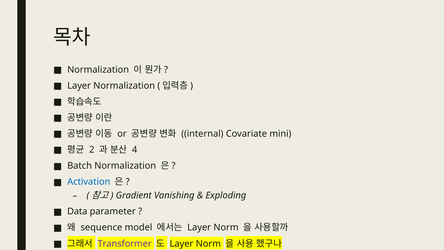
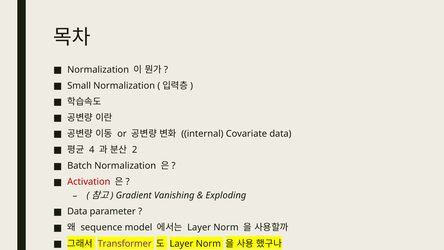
Layer: Layer -> Small (79, 86)
Covariate mini: mini -> data (280, 134)
2: 2 -> 4 (92, 150)
4: 4 -> 2 (135, 150)
Activation colour: blue -> red (89, 182)
